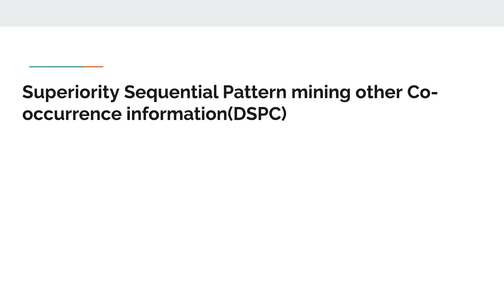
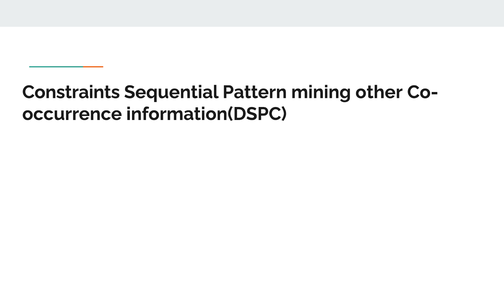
Superiority: Superiority -> Constraints (71, 92)
